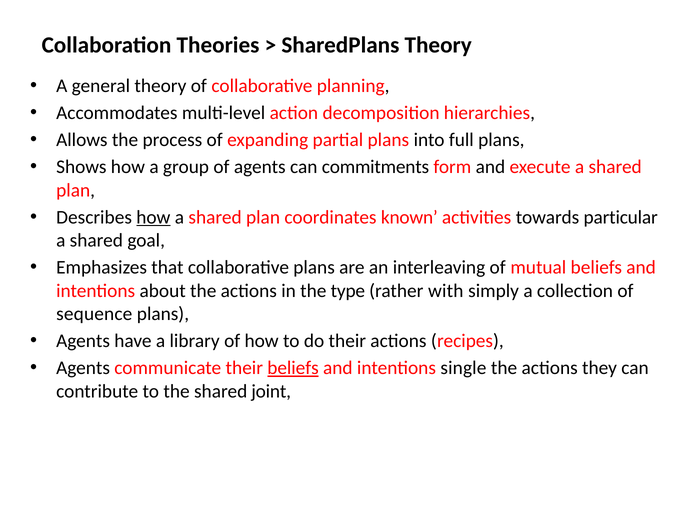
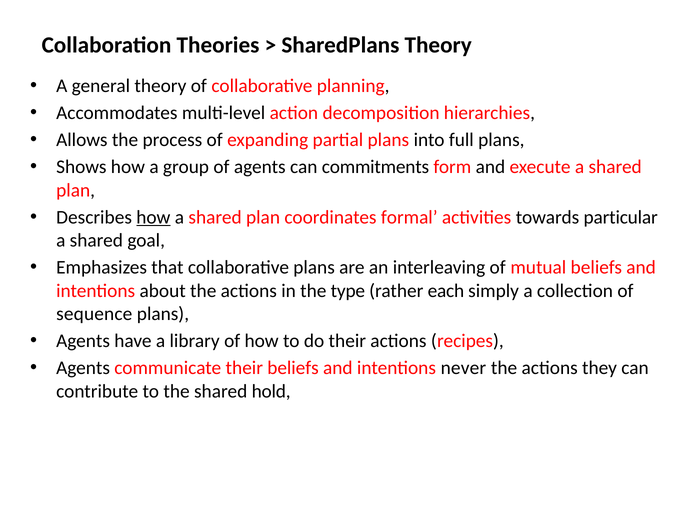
known: known -> formal (409, 217)
with: with -> each (446, 291)
beliefs underline: present -> none (293, 368)
single: single -> never (463, 368)
joint: joint -> hold (271, 391)
